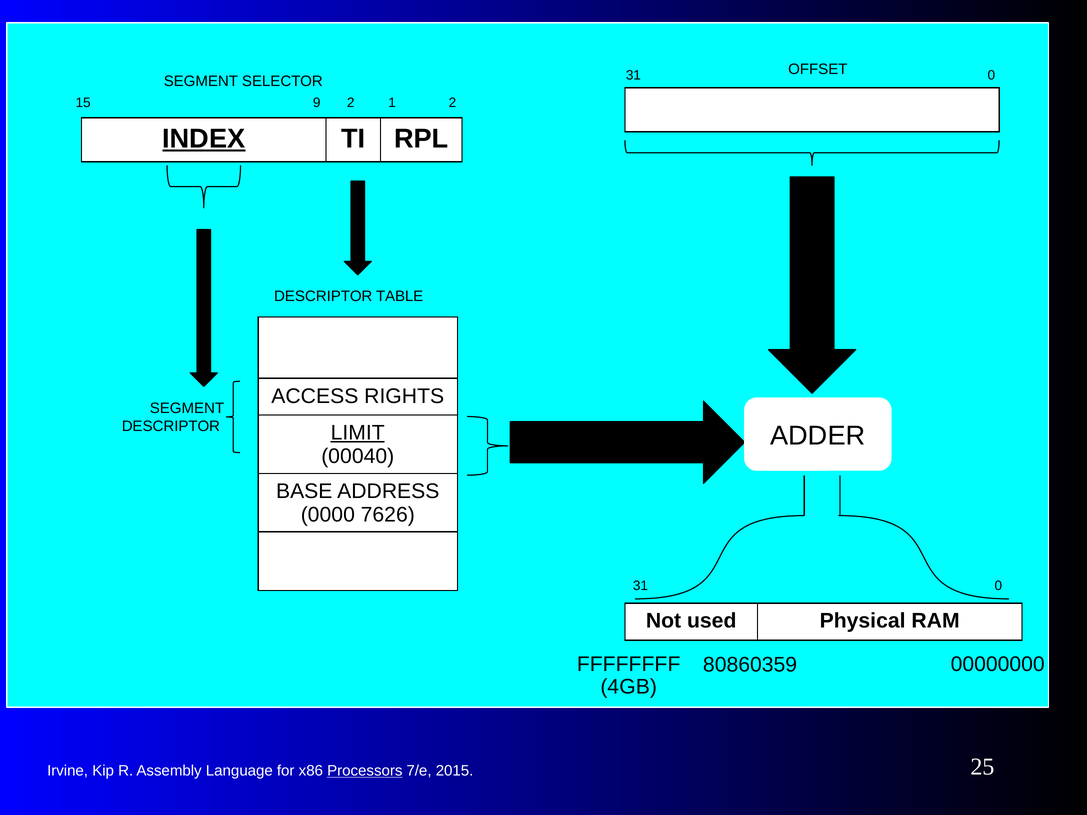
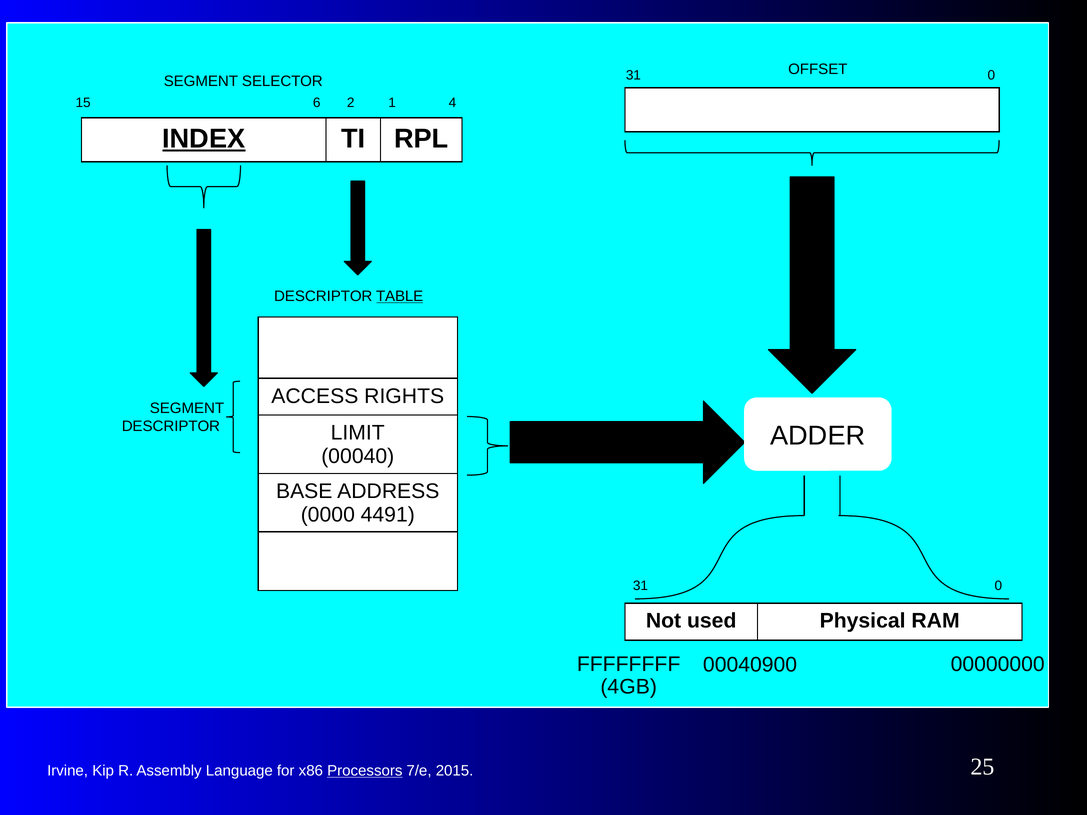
9: 9 -> 6 (317, 103)
1 2: 2 -> 4 (453, 103)
TABLE underline: none -> present (400, 296)
LIMIT underline: present -> none (358, 433)
7626: 7626 -> 4491 (388, 515)
80860359: 80860359 -> 00040900 (750, 665)
